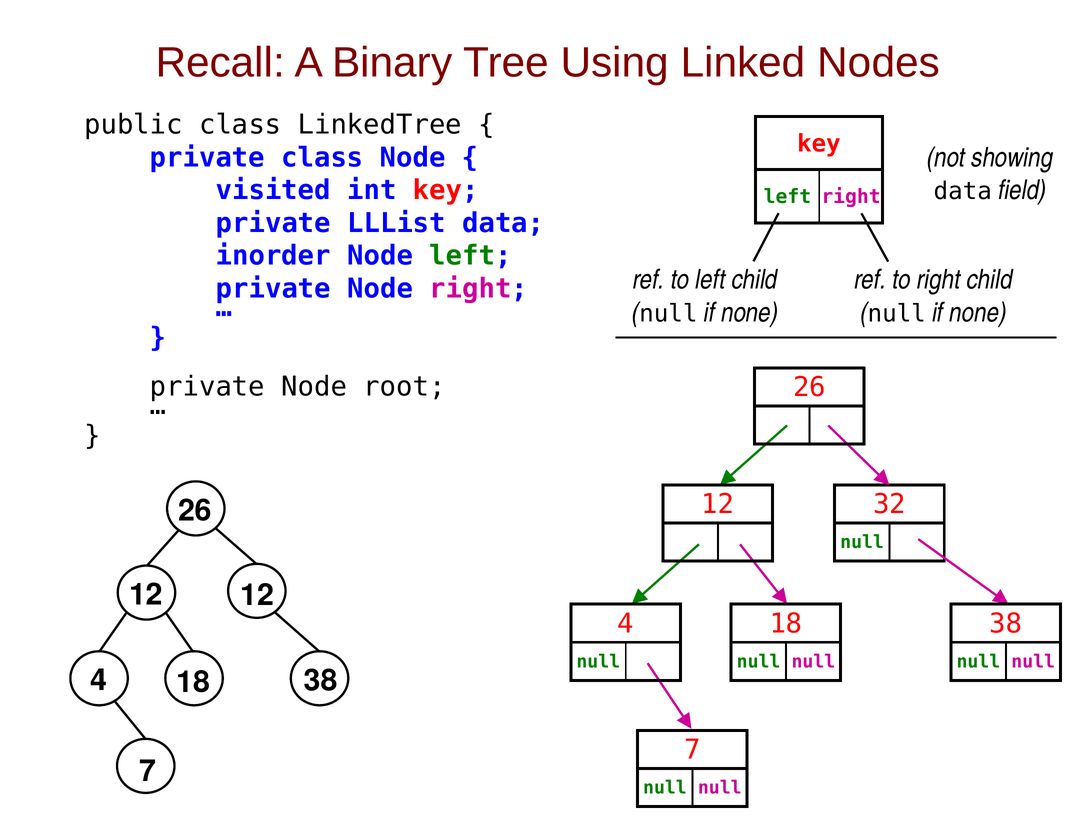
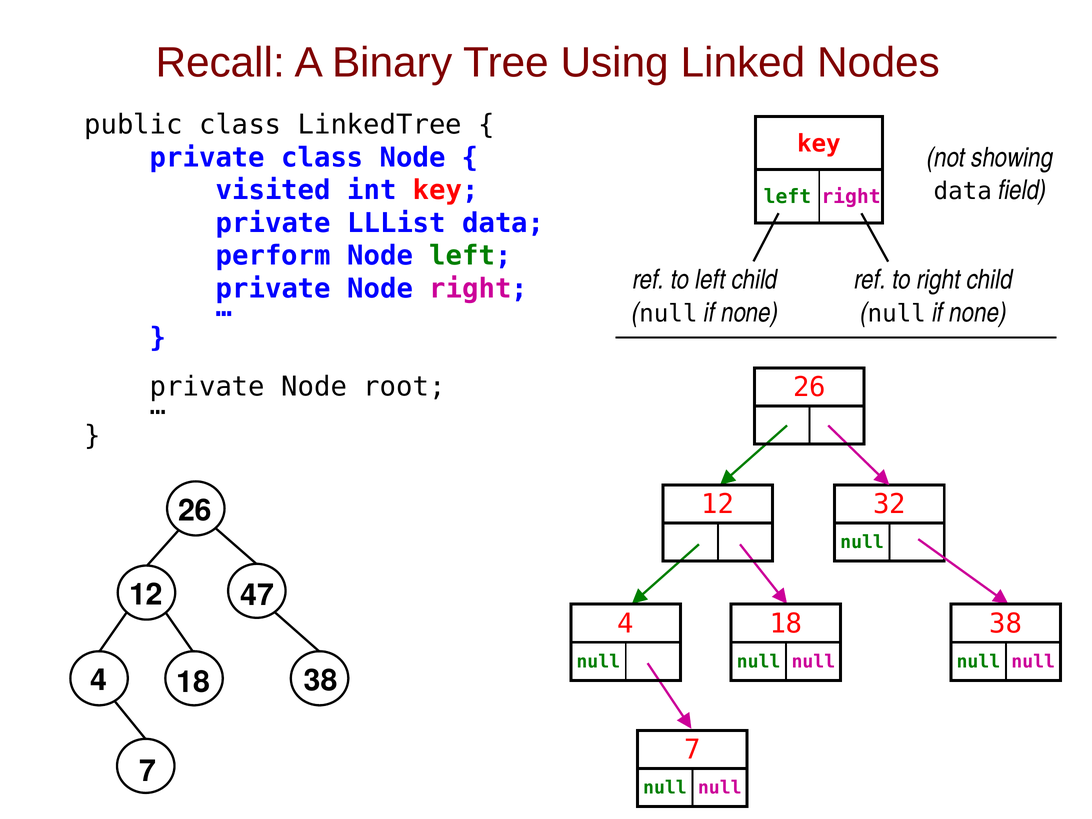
inorder: inorder -> perform (273, 256)
12 12: 12 -> 47 (257, 595)
